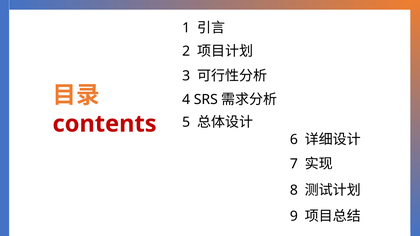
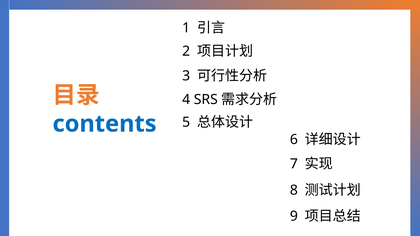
contents colour: red -> blue (105, 124)
